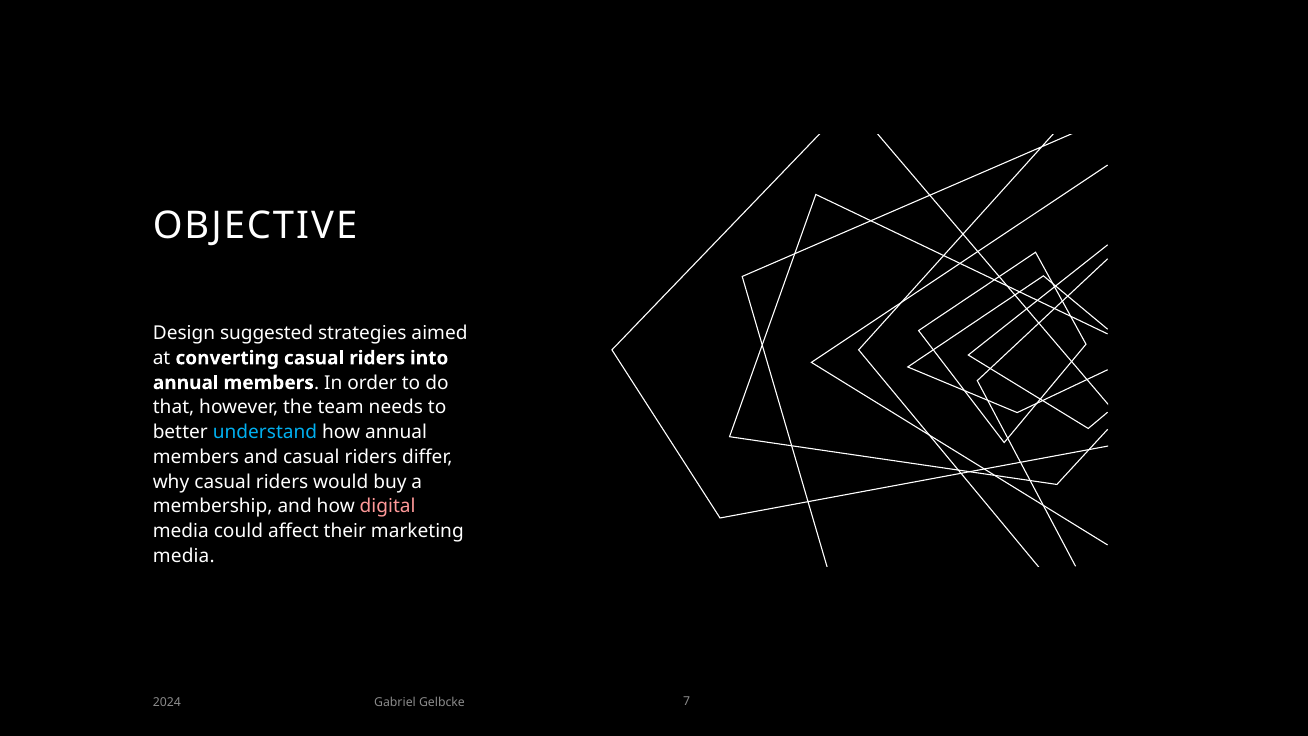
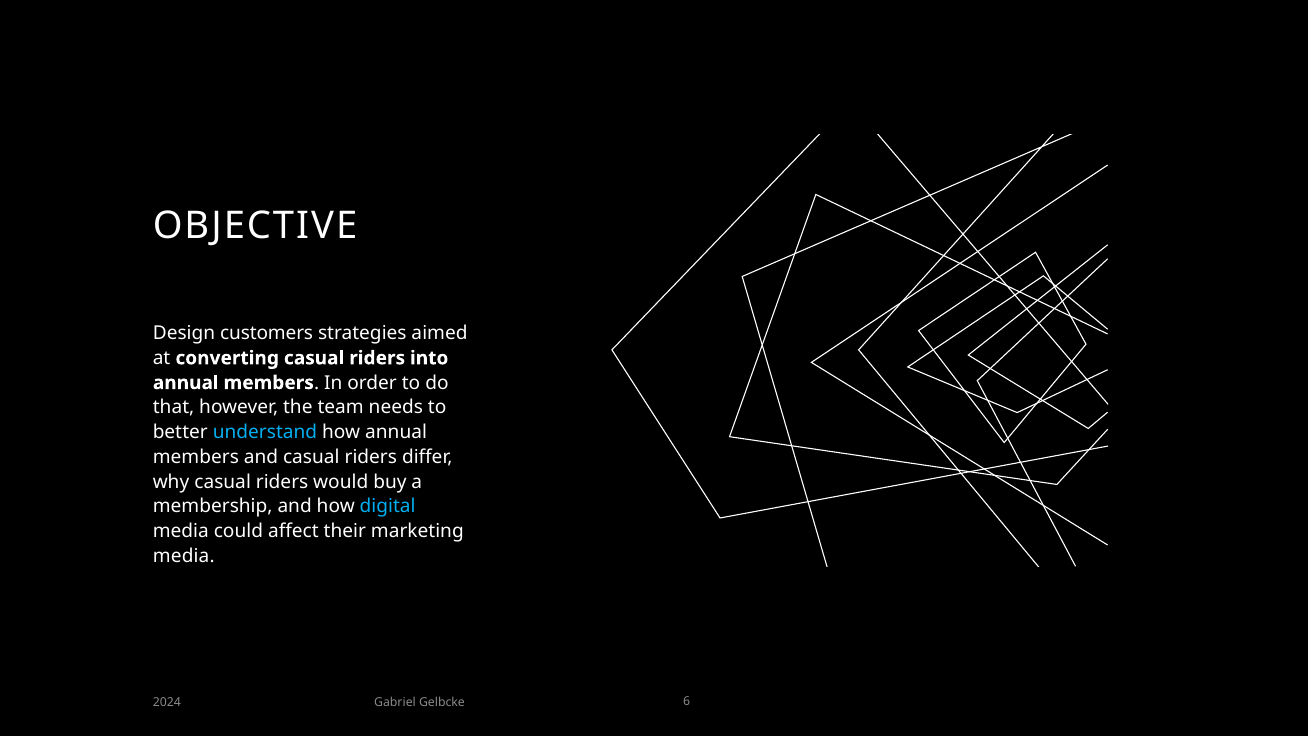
suggested: suggested -> customers (267, 333)
digital colour: pink -> light blue (388, 506)
7: 7 -> 6 (687, 701)
